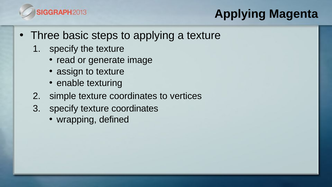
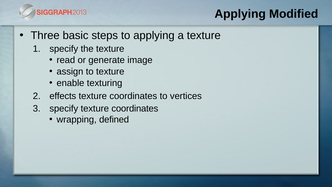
Magenta: Magenta -> Modified (294, 14)
simple: simple -> effects (63, 96)
